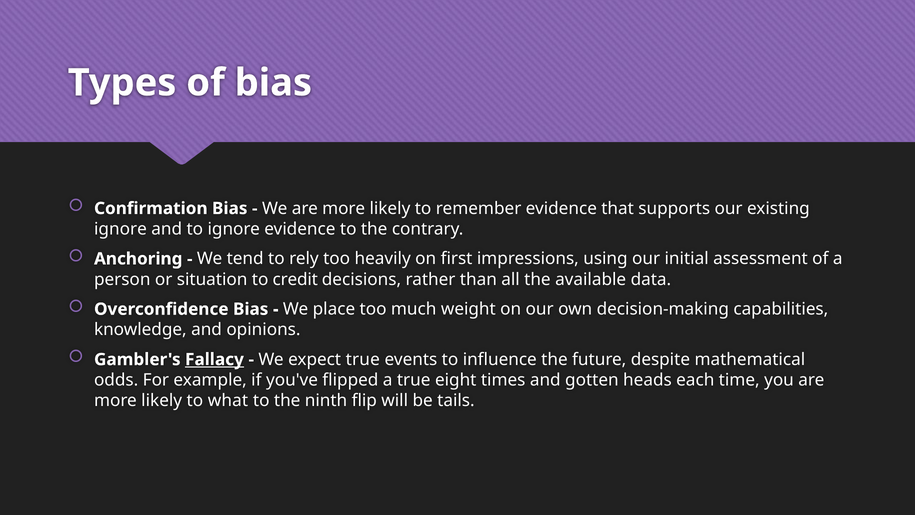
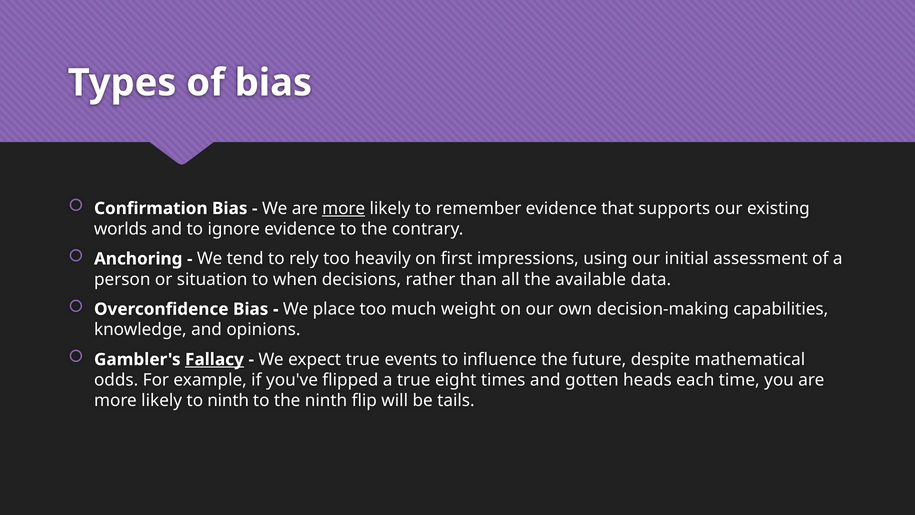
more underline: none -> present (344, 208)
ignore: ignore -> worlds (121, 229)
credit: credit -> when (295, 279)
to what: what -> ninth (228, 400)
